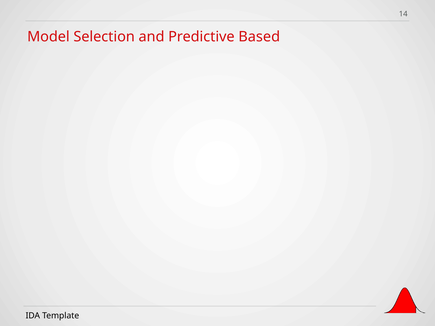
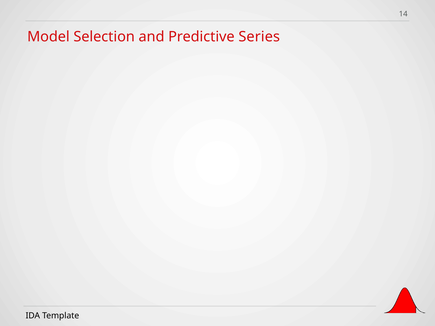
Based: Based -> Series (259, 37)
